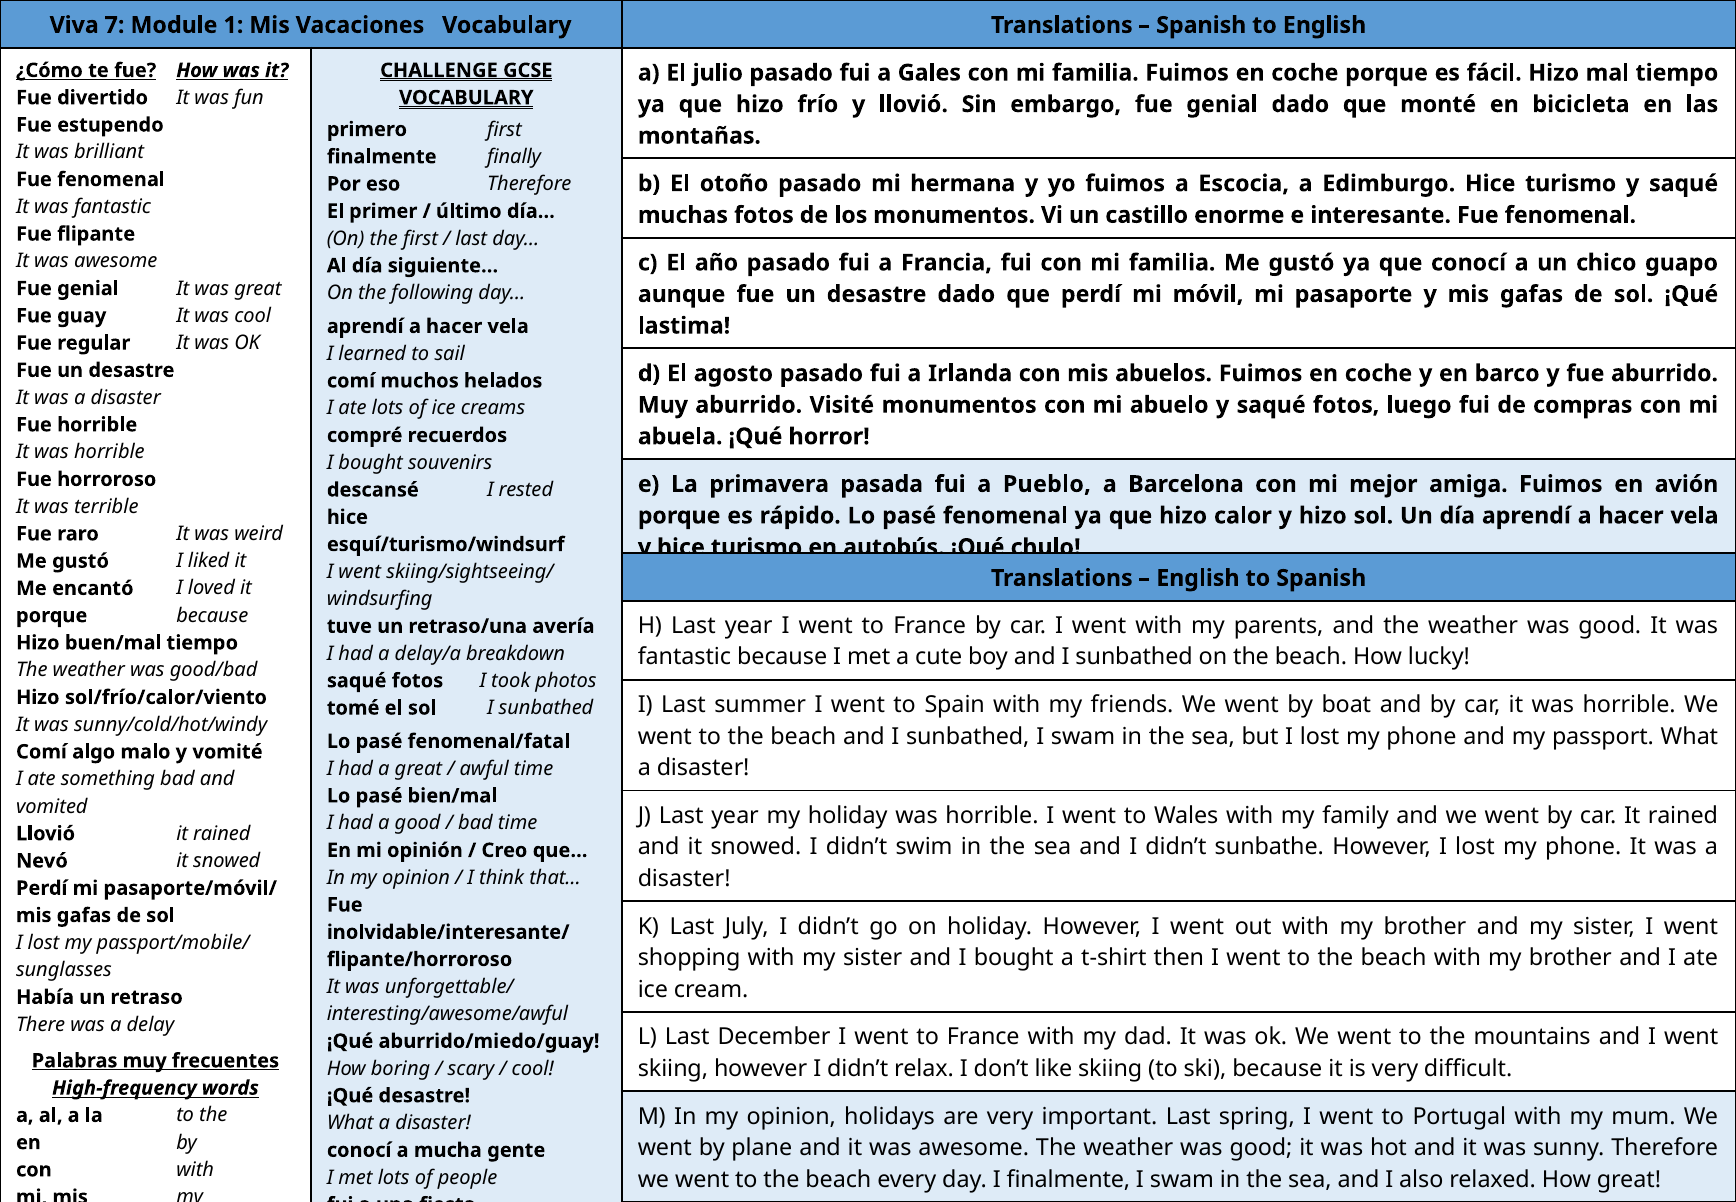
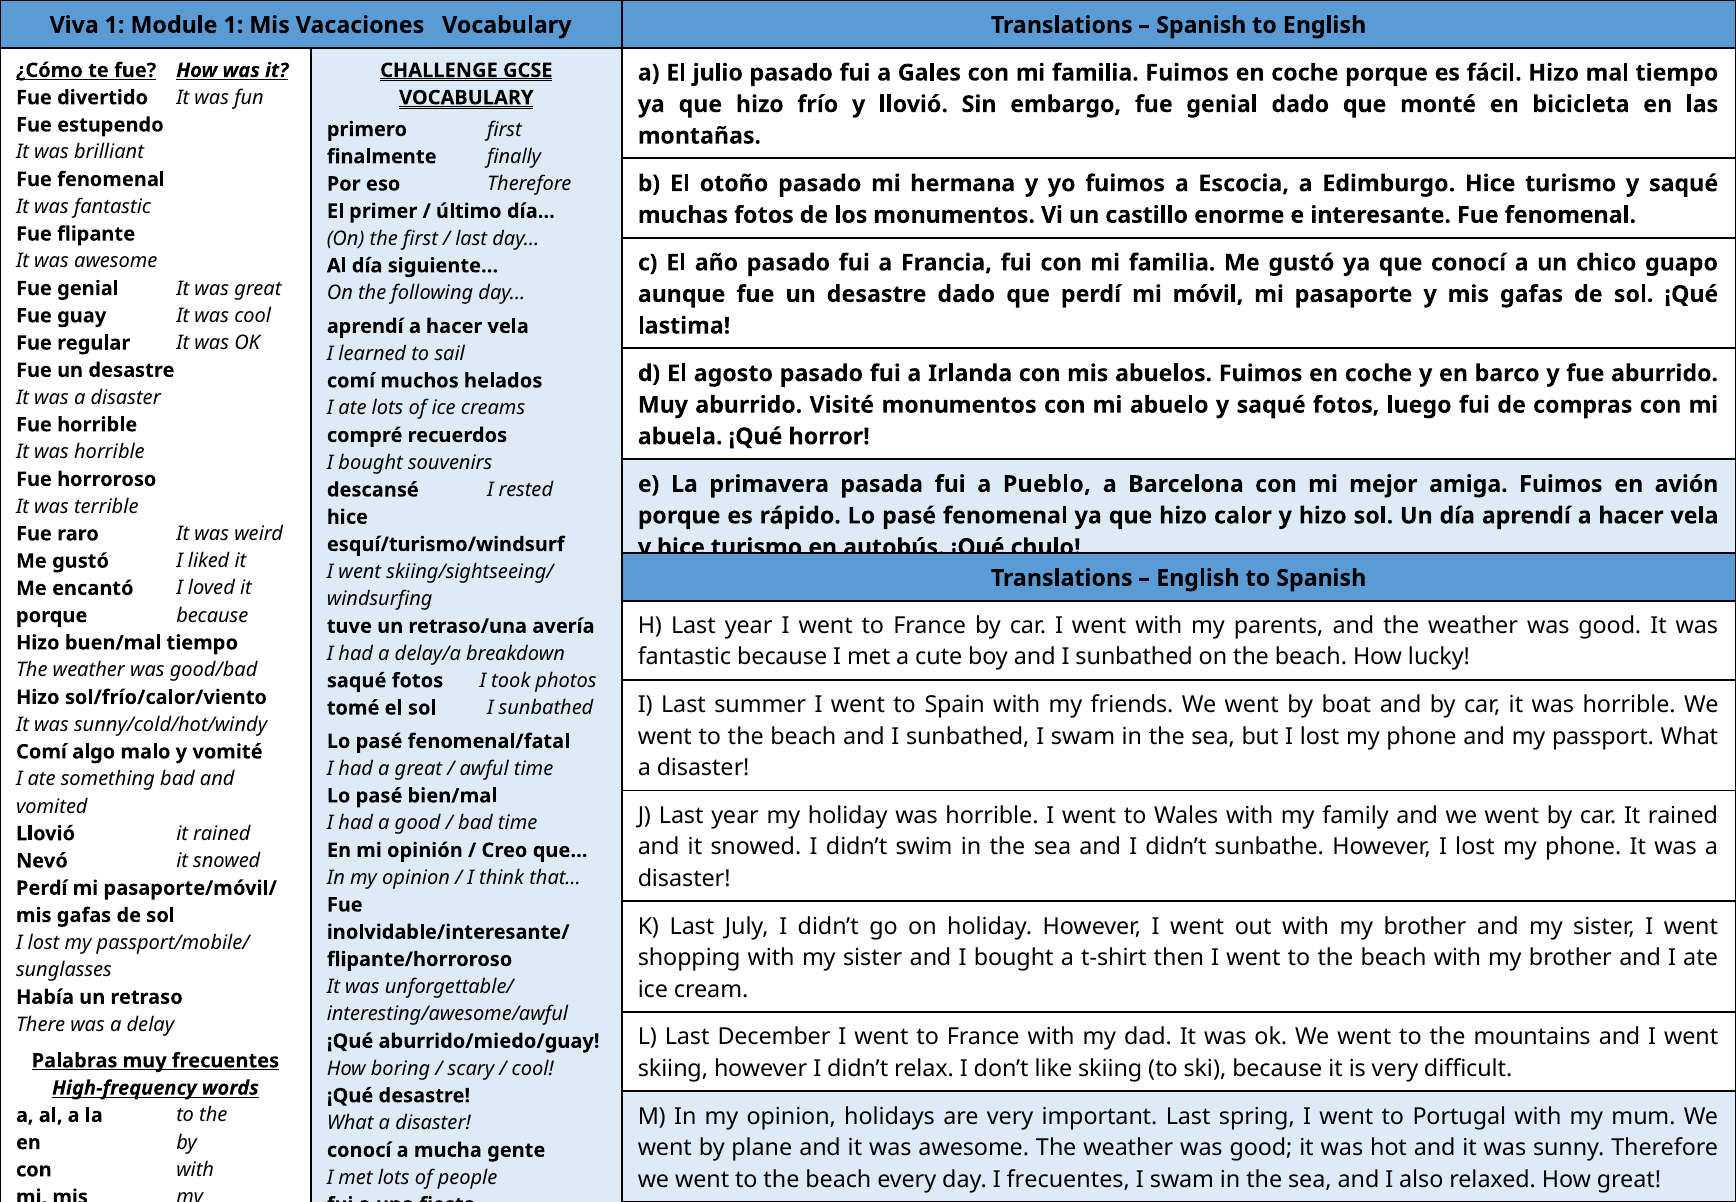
Viva 7: 7 -> 1 (115, 25)
I finalmente: finalmente -> frecuentes (1068, 1179)
